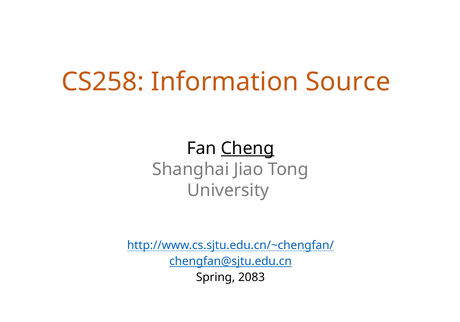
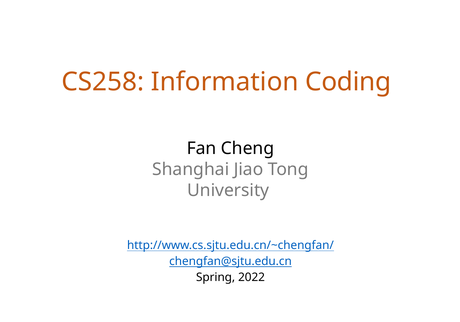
Source: Source -> Coding (348, 82)
Cheng underline: present -> none (248, 148)
2083: 2083 -> 2022 (252, 277)
